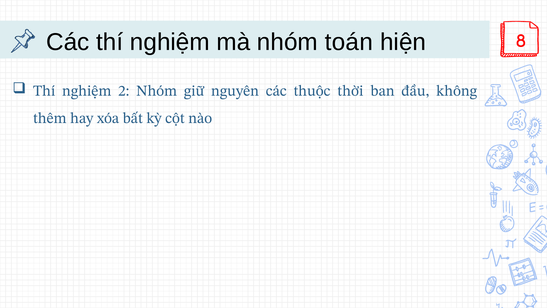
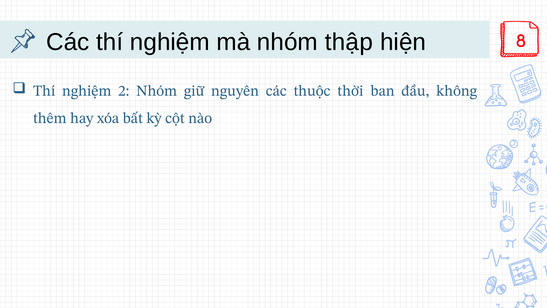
toán: toán -> thập (349, 42)
